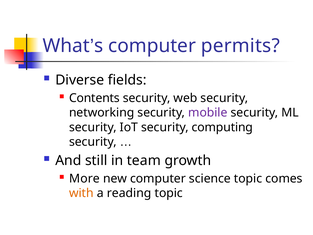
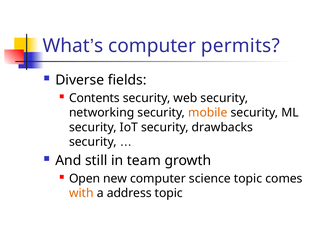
mobile colour: purple -> orange (208, 113)
computing: computing -> drawbacks (222, 127)
More: More -> Open (85, 178)
reading: reading -> address (129, 193)
